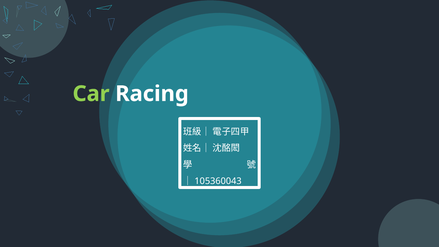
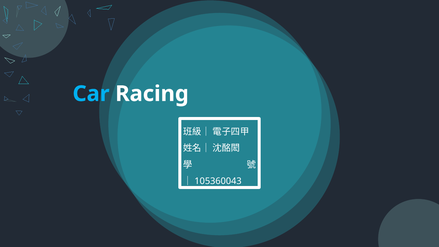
Car colour: light green -> light blue (91, 94)
